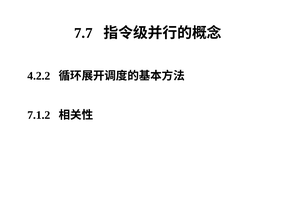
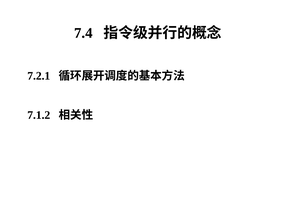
7.7: 7.7 -> 7.4 (83, 33)
4.2.2: 4.2.2 -> 7.2.1 (39, 76)
